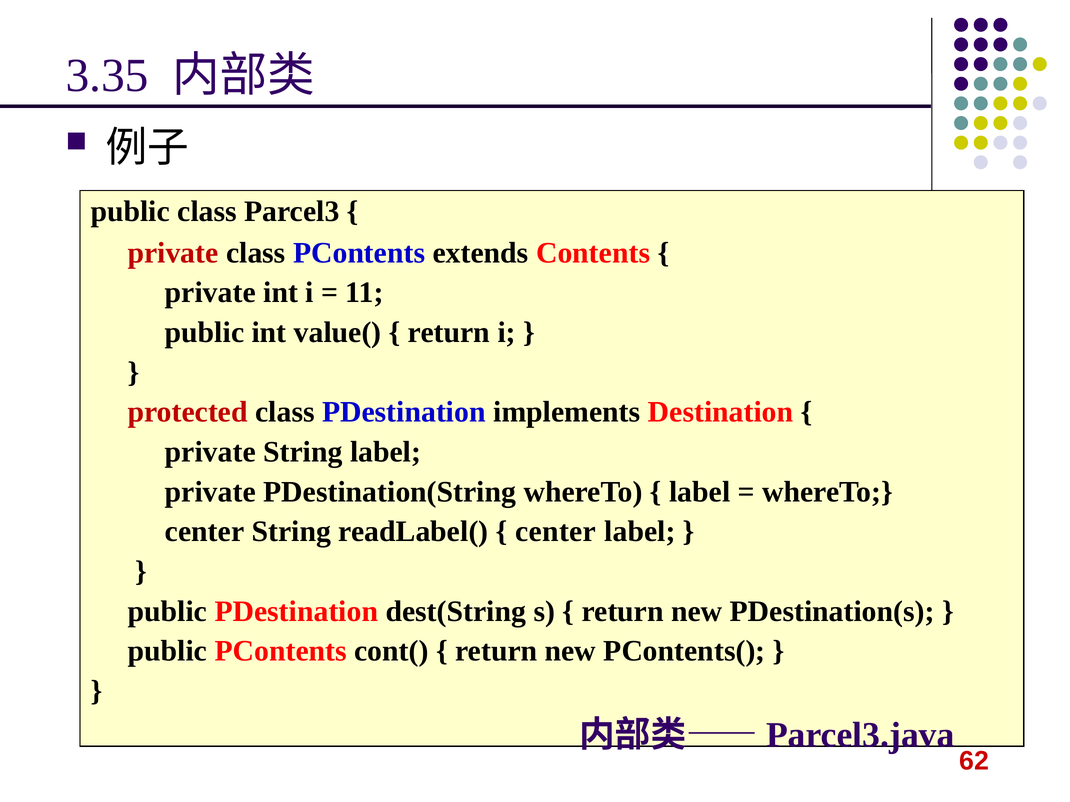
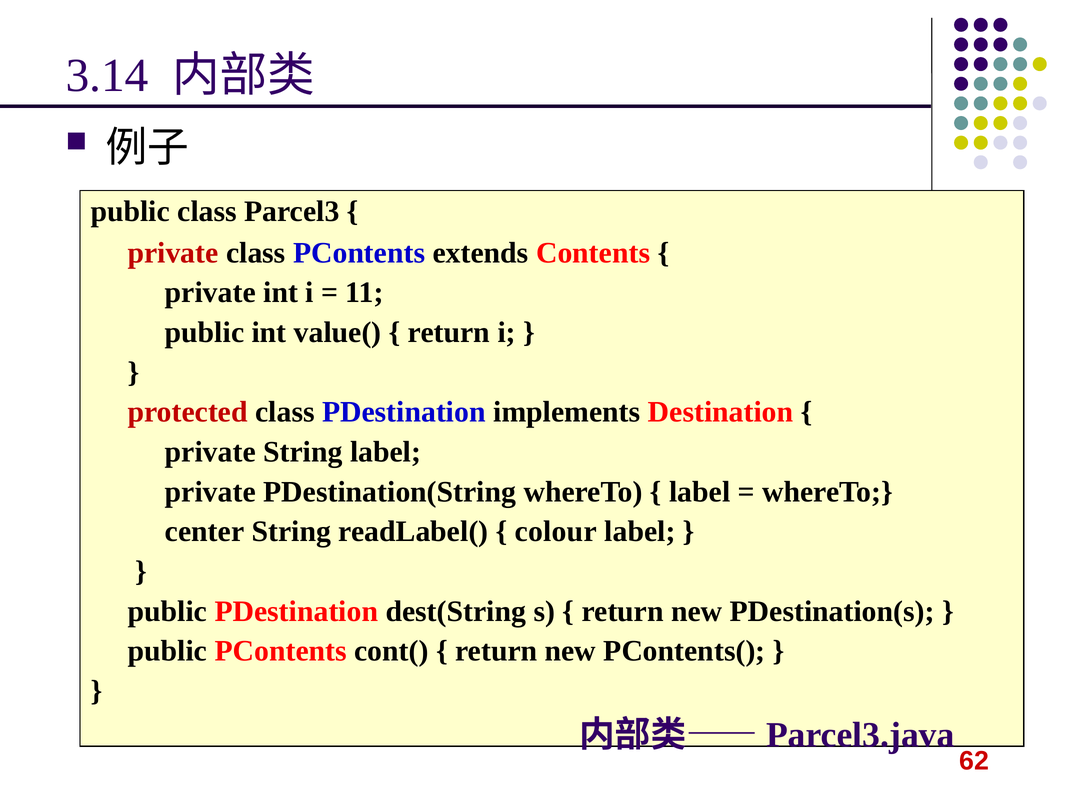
3.35: 3.35 -> 3.14 (107, 76)
center: center -> colour (556, 532)
